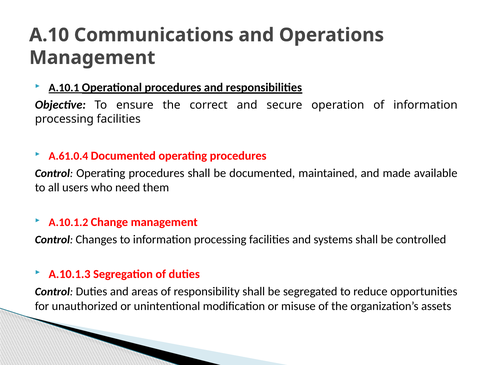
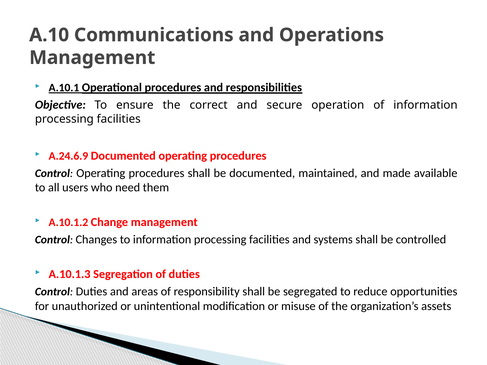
A.61.0.4: A.61.0.4 -> A.24.6.9 (68, 156)
